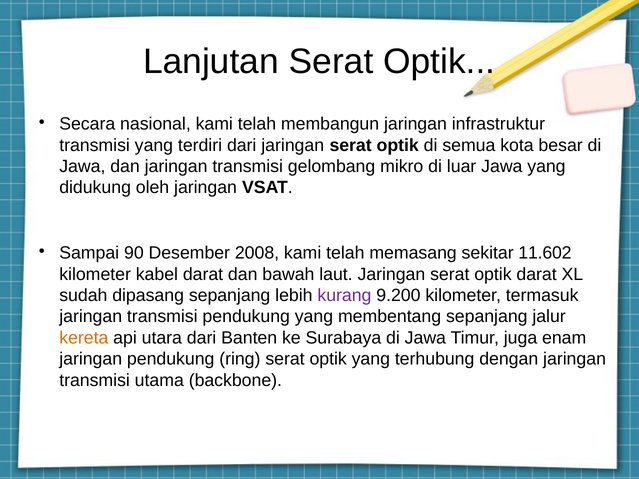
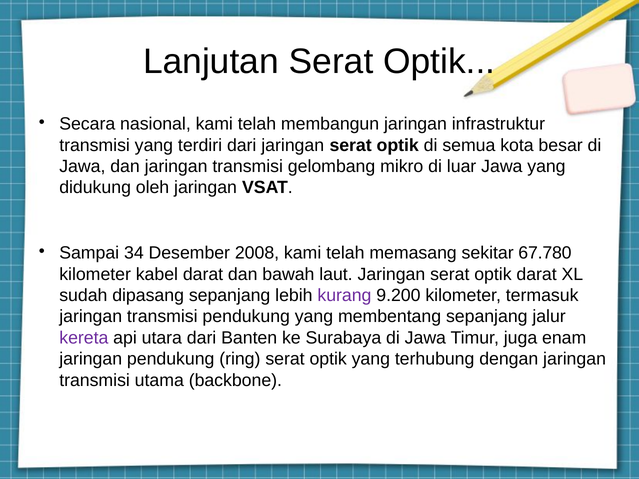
90: 90 -> 34 (134, 253)
11.602: 11.602 -> 67.780 (545, 253)
kereta colour: orange -> purple (84, 338)
